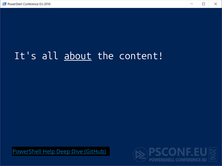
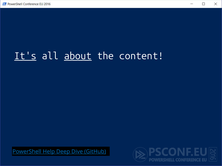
It's underline: none -> present (25, 56)
